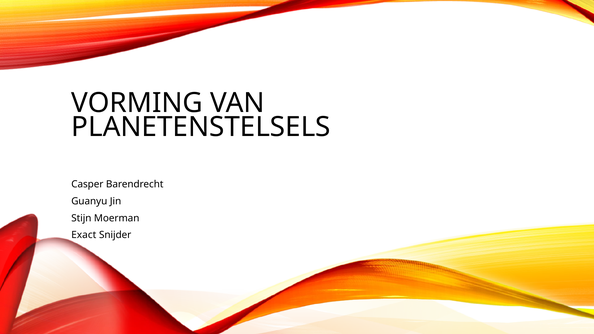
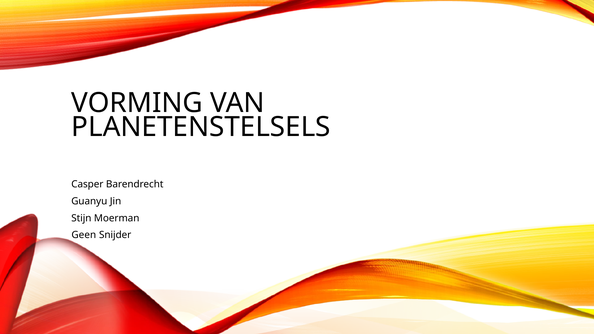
Exact: Exact -> Geen (84, 235)
